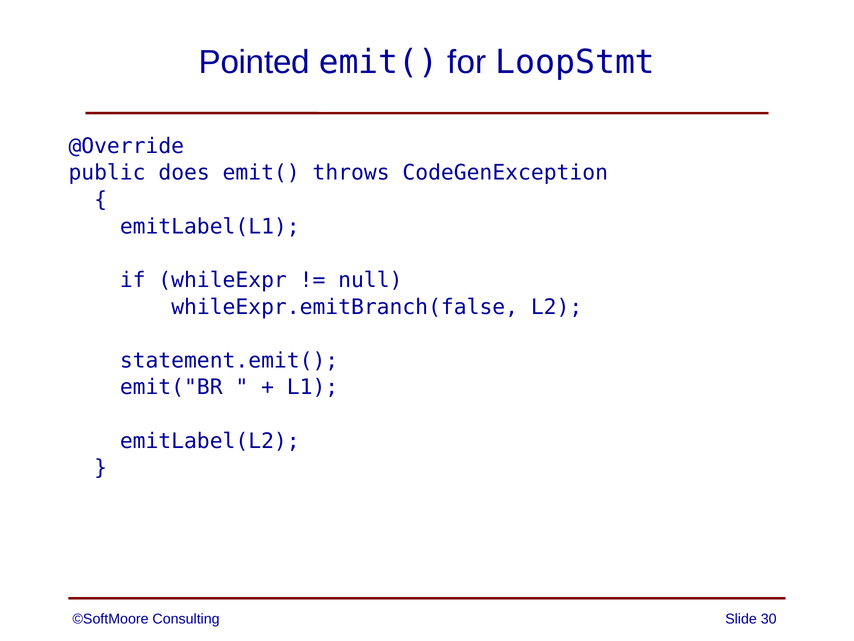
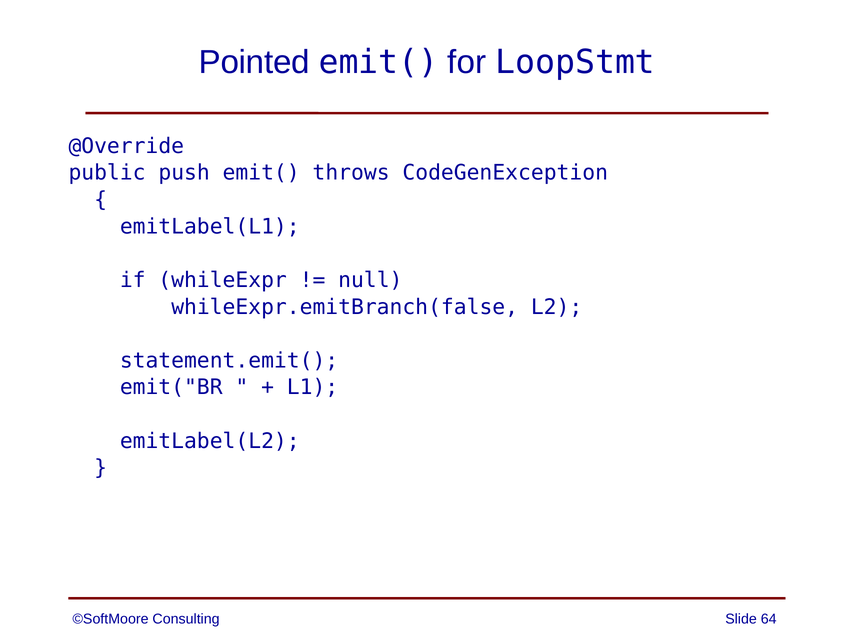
does: does -> push (184, 173)
30: 30 -> 64 (769, 619)
